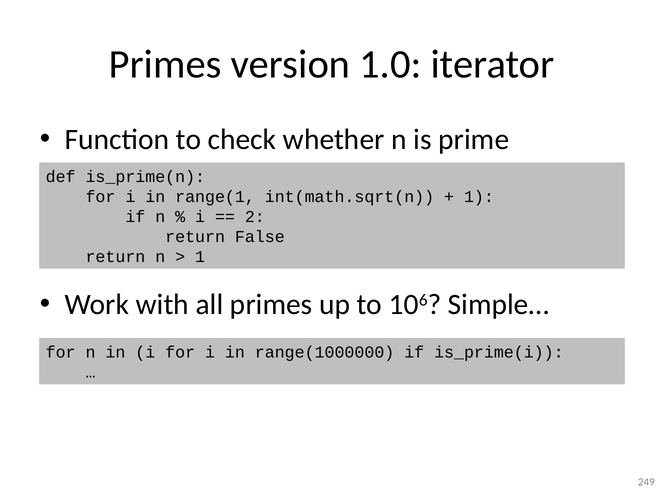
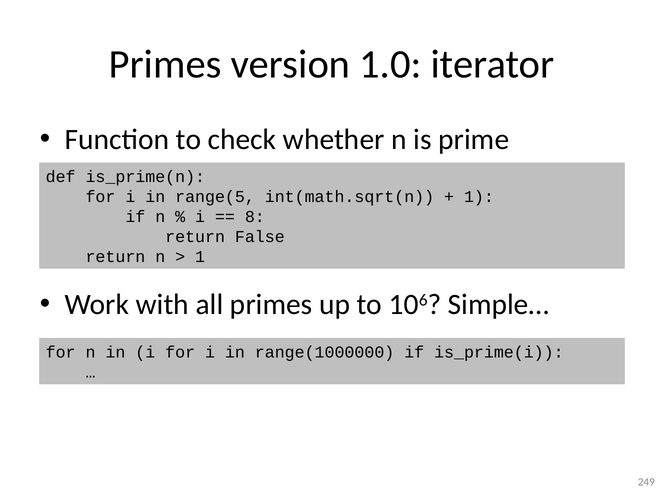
range(1: range(1 -> range(5 (215, 197)
2: 2 -> 8 (255, 217)
